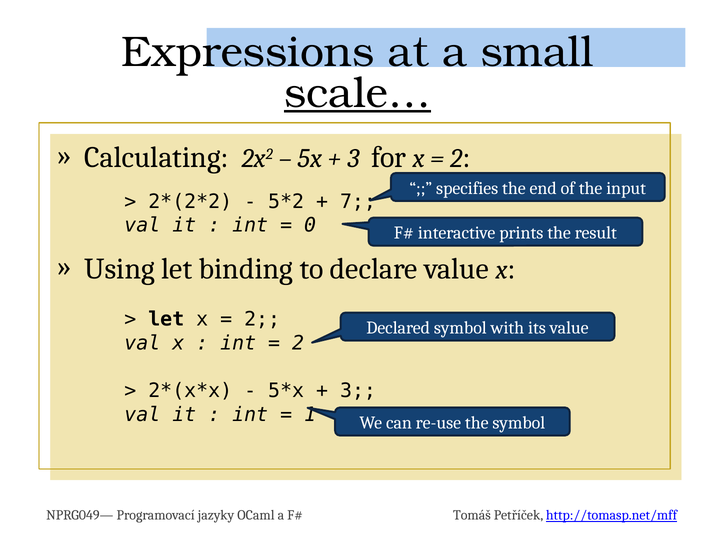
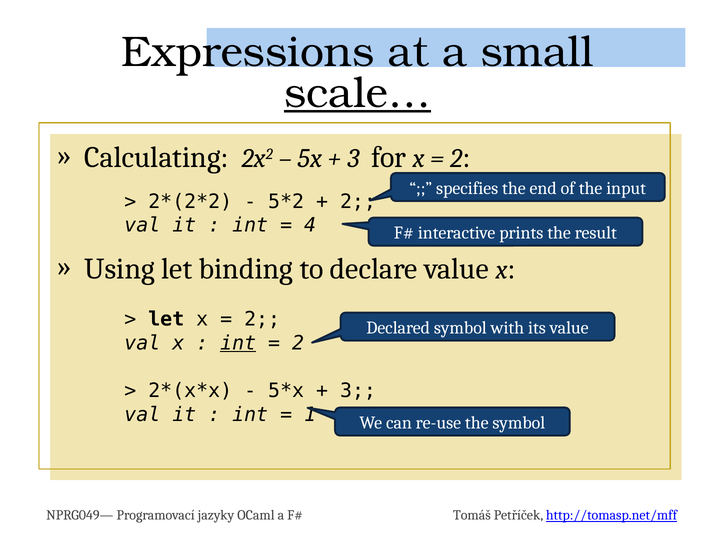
7: 7 -> 2 (358, 202)
0: 0 -> 4 (310, 225)
int underline: none -> present (238, 343)
